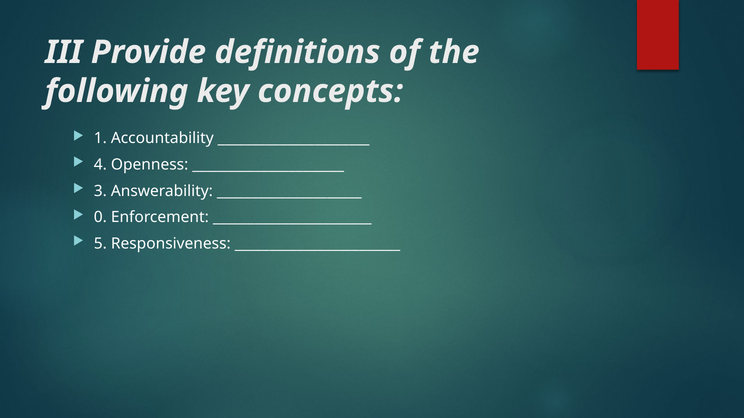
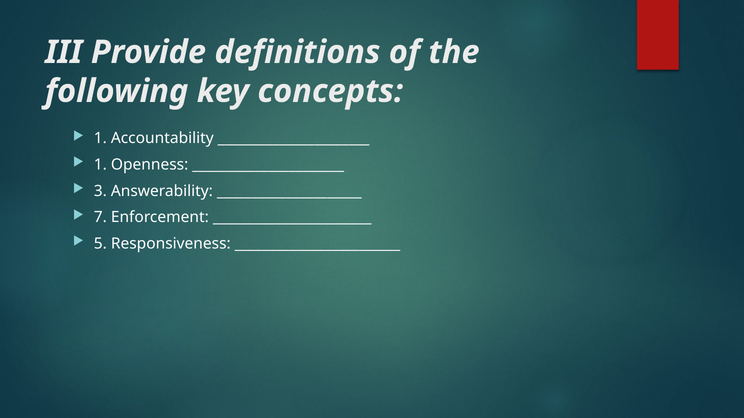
4: 4 -> 1 (100, 165)
0: 0 -> 7 (100, 218)
